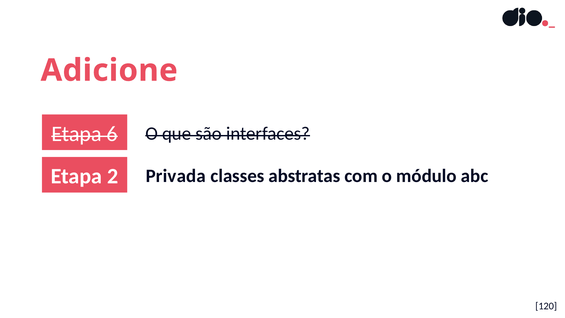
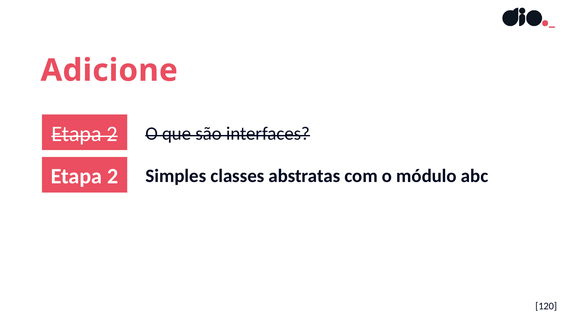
6: 6 -> 2 (112, 134)
Privada: Privada -> Simples (176, 176)
